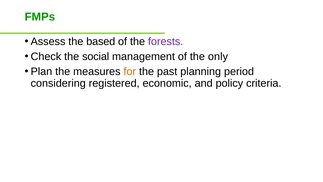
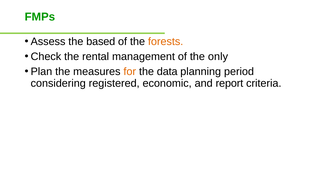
forests colour: purple -> orange (166, 41)
social: social -> rental (96, 56)
past: past -> data (167, 71)
policy: policy -> report (229, 83)
